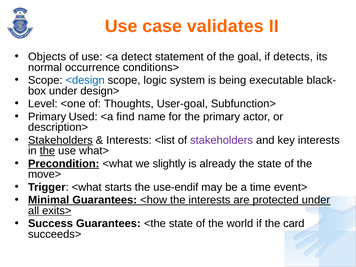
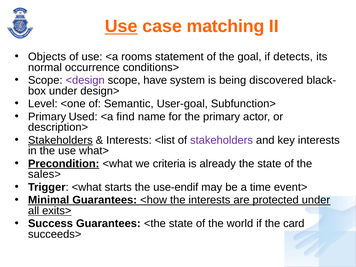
Use underline: none -> present (121, 26)
validates: validates -> matching (226, 26)
detect: detect -> rooms (137, 57)
<design colour: blue -> purple (85, 80)
logic: logic -> have (155, 80)
executable: executable -> discovered (276, 80)
Thoughts: Thoughts -> Semantic (129, 104)
the underline: present -> none (47, 151)
slightly: slightly -> criteria (169, 164)
move>: move> -> sales> (44, 174)
